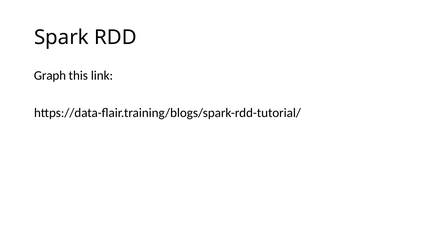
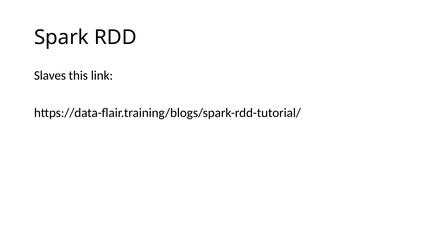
Graph: Graph -> Slaves (50, 76)
